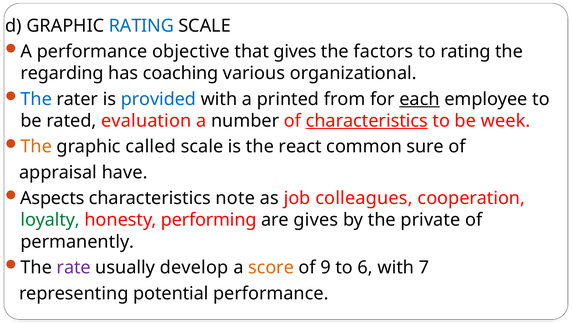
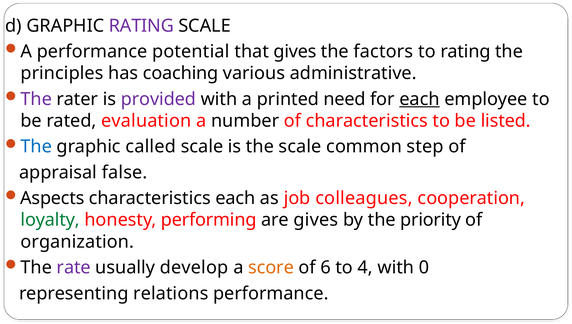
RATING colour: blue -> purple (141, 26)
objective: objective -> potential (191, 52)
regarding: regarding -> principles (62, 73)
organizational: organizational -> administrative (353, 73)
The colour: blue -> purple (36, 99)
provided colour: blue -> purple (158, 99)
from: from -> need (345, 99)
characteristics underline: present -> none (367, 121)
week: week -> listed (506, 121)
The colour: orange -> blue (36, 147)
the react: react -> scale (300, 147)
sure: sure -> step (425, 147)
have: have -> false (125, 173)
characteristics note: note -> each (235, 198)
private: private -> priority (431, 220)
permanently: permanently -> organization (77, 242)
9: 9 -> 6 (326, 268)
6: 6 -> 4 (365, 268)
7: 7 -> 0 (424, 268)
potential: potential -> relations (171, 293)
